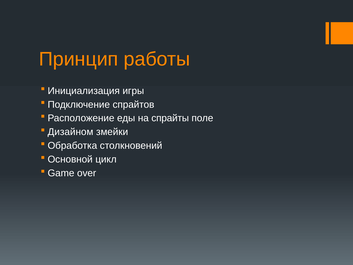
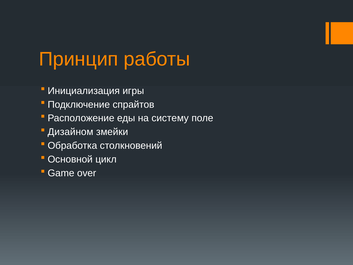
спрайты: спрайты -> систему (170, 118)
